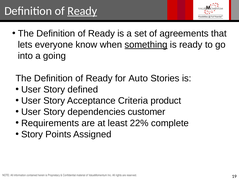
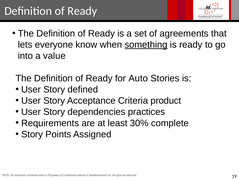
Ready underline: present -> none (82, 11)
going: going -> value (54, 56)
customer: customer -> practices (146, 111)
22%: 22% -> 30% (139, 123)
